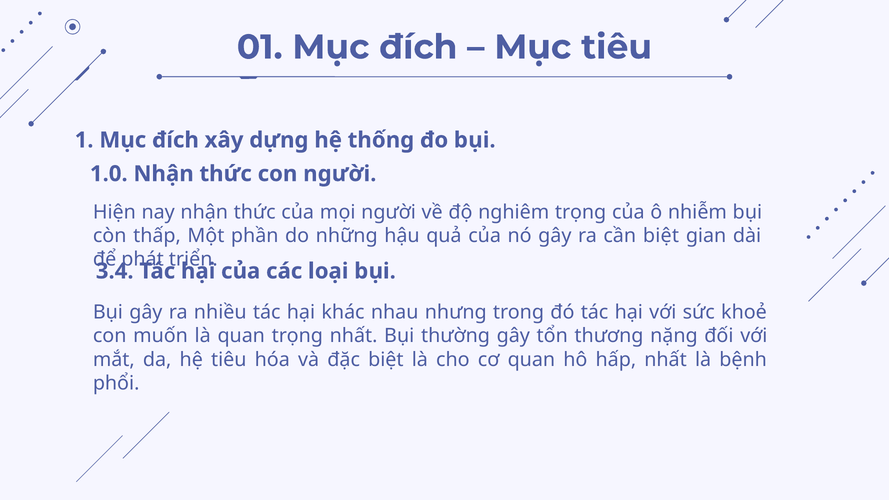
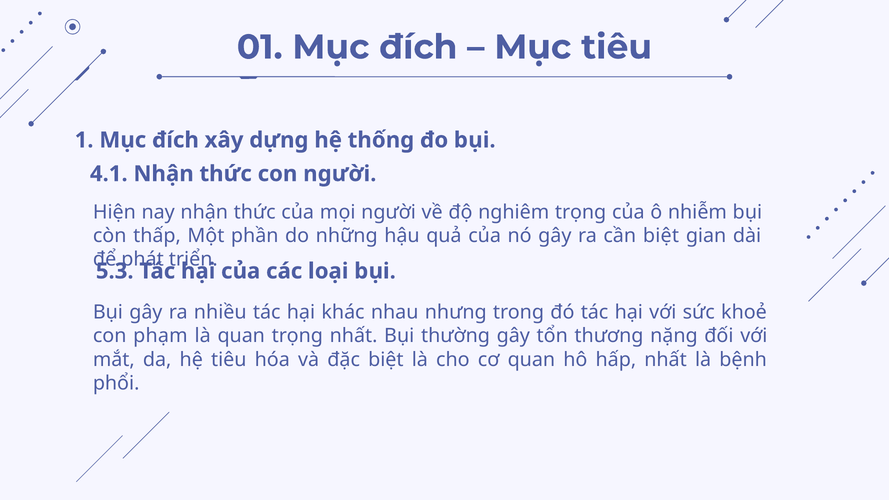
1.0: 1.0 -> 4.1 (109, 174)
3.4: 3.4 -> 5.3 (115, 271)
muốn: muốn -> phạm (160, 336)
